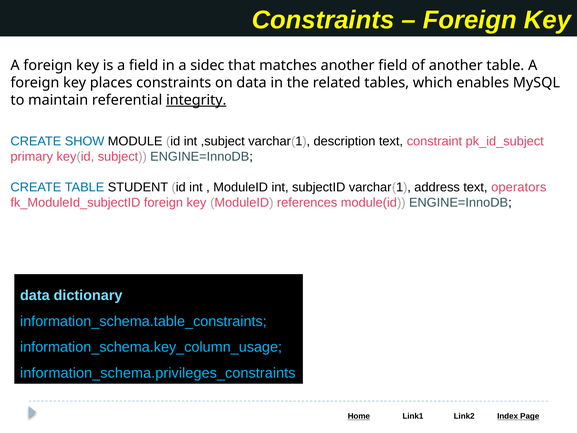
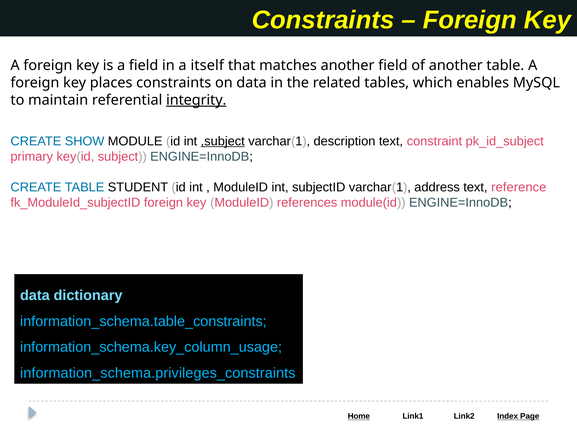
sidec: sidec -> itself (207, 65)
,subject underline: none -> present (223, 141)
operators: operators -> reference (519, 187)
